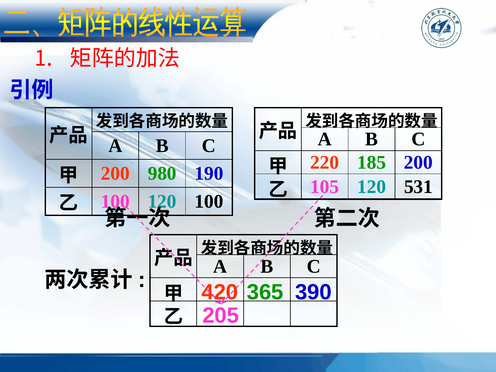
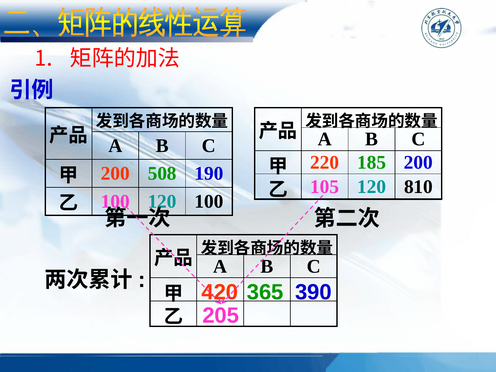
980: 980 -> 508 (162, 174)
531: 531 -> 810 (418, 187)
